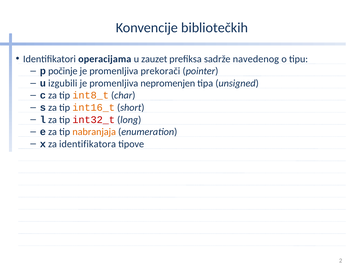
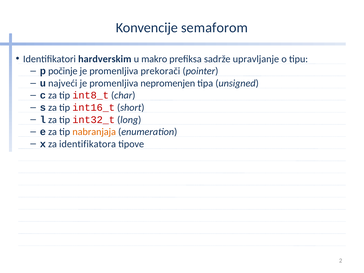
bibliotečkih: bibliotečkih -> semaforom (215, 28)
operacijama: operacijama -> hardverskim (105, 59)
zauzet: zauzet -> makro (154, 59)
navedenog: navedenog -> upravljanje (256, 59)
izgubili: izgubili -> najveći (63, 83)
int8_t colour: orange -> red (91, 95)
int16_t colour: orange -> red (94, 108)
